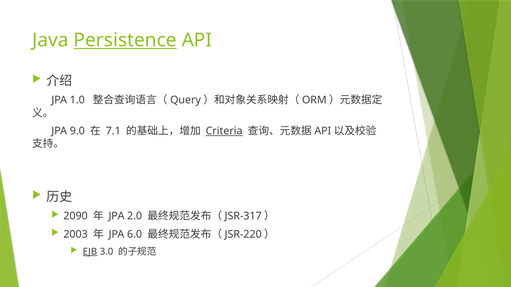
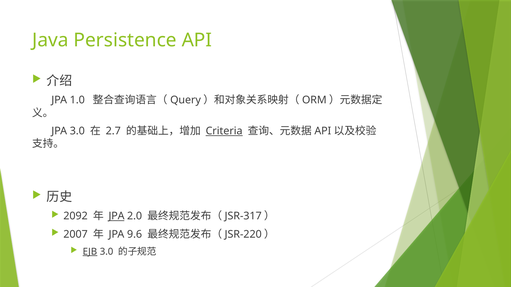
Persistence underline: present -> none (125, 40)
JPA 9.0: 9.0 -> 3.0 (77, 131)
7.1: 7.1 -> 2.7 (113, 131)
2090: 2090 -> 2092 (76, 216)
JPA underline: none -> present (117, 216)
2003: 2003 -> 2007 (76, 235)
6.0: 6.0 -> 9.6 (135, 235)
